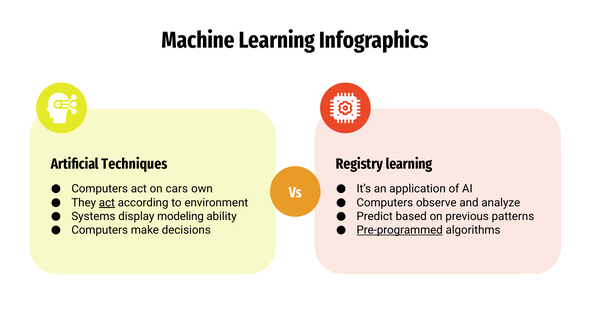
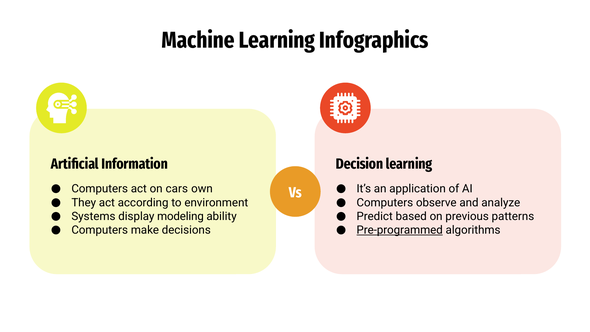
Techniques: Techniques -> Information (135, 164)
Registry: Registry -> Decision (360, 164)
act underline: present -> none (107, 203)
